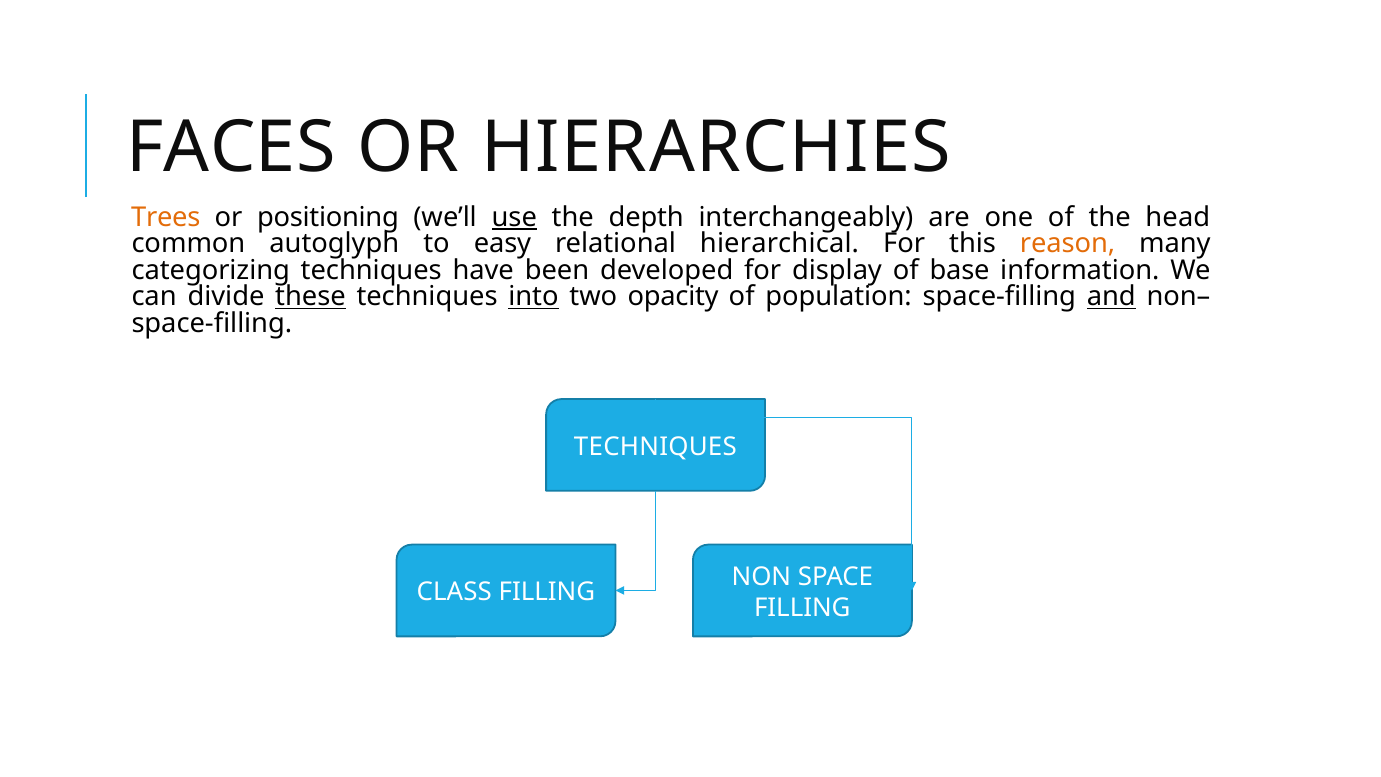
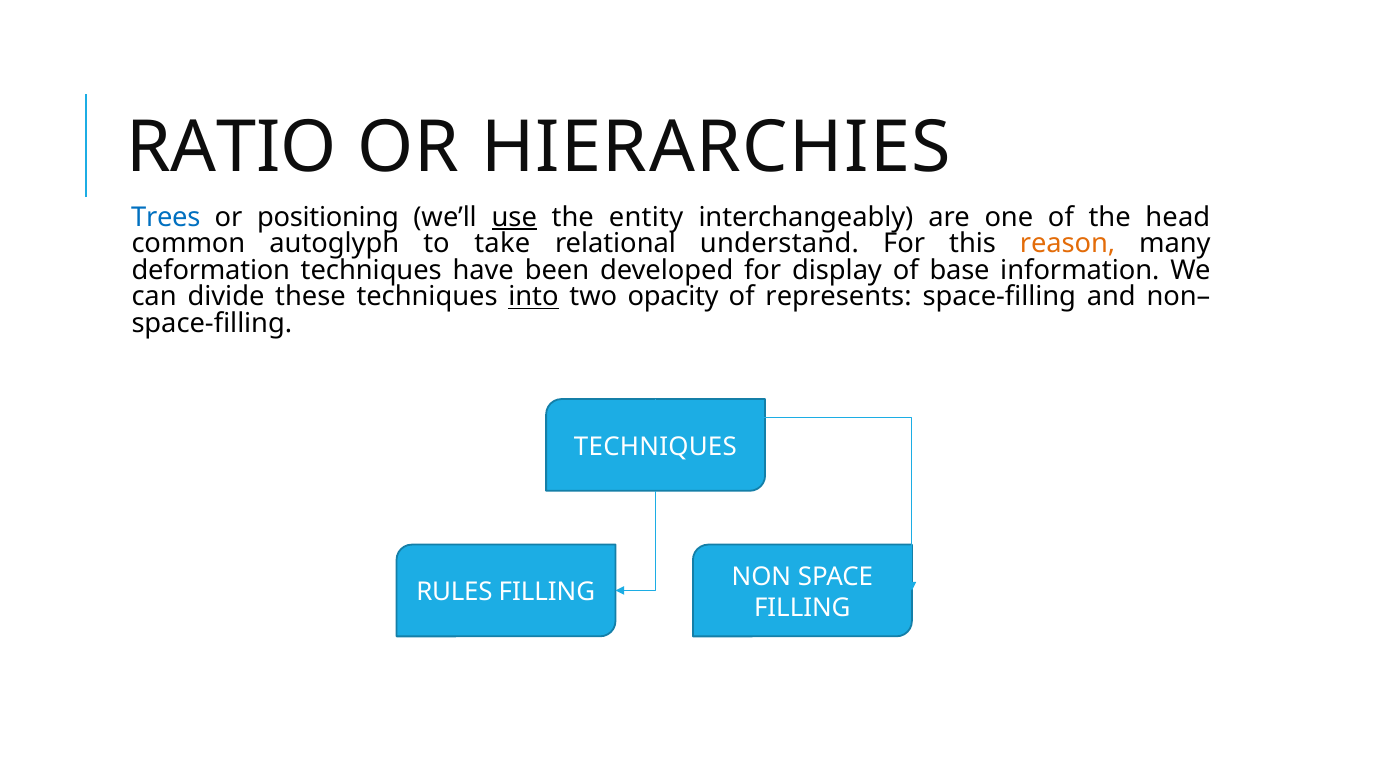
FACES: FACES -> RATIO (231, 148)
Trees colour: orange -> blue (166, 217)
depth: depth -> entity (646, 217)
easy: easy -> take (502, 244)
hierarchical: hierarchical -> understand (779, 244)
categorizing: categorizing -> deformation (211, 270)
these underline: present -> none (310, 297)
population: population -> represents (839, 297)
and underline: present -> none (1111, 297)
CLASS: CLASS -> RULES (454, 592)
